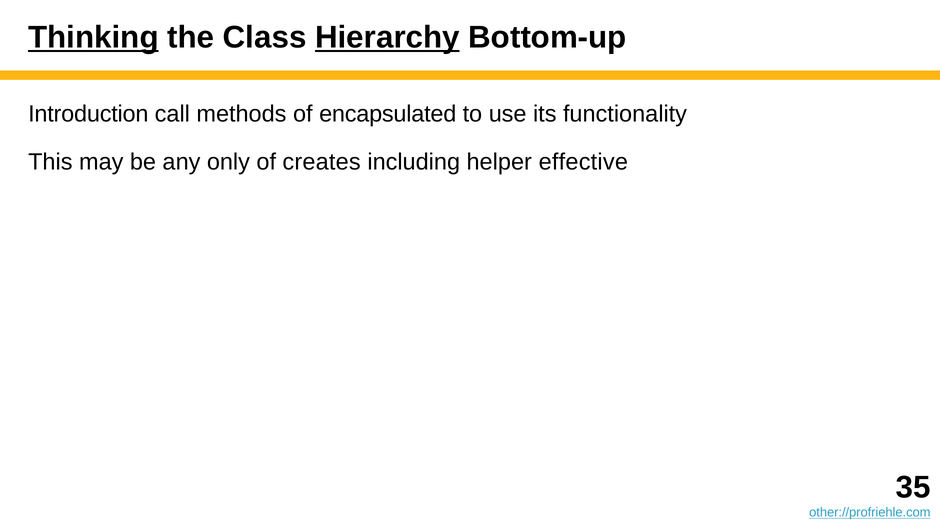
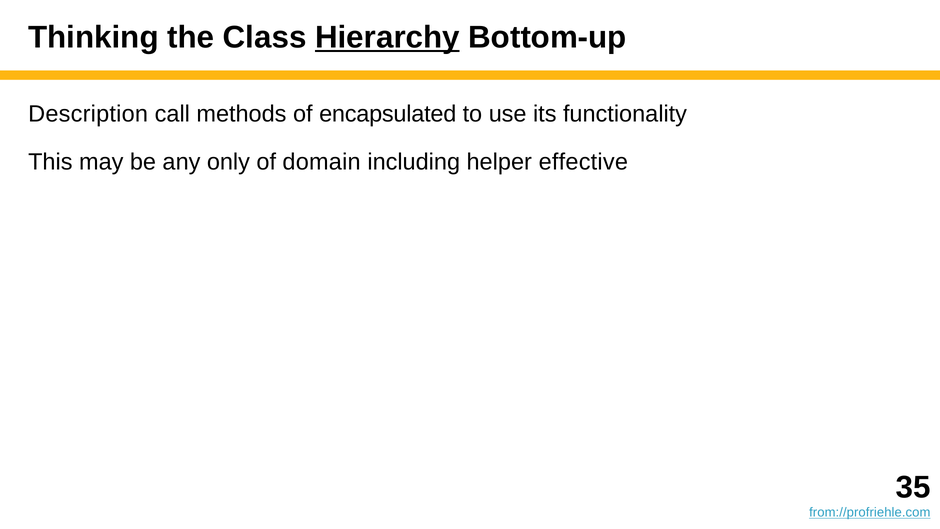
Thinking underline: present -> none (93, 37)
Introduction: Introduction -> Description (88, 114)
creates: creates -> domain (322, 162)
other://profriehle.com: other://profriehle.com -> from://profriehle.com (870, 512)
